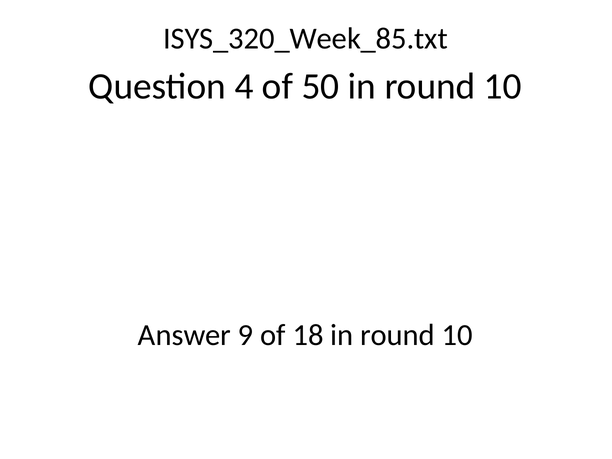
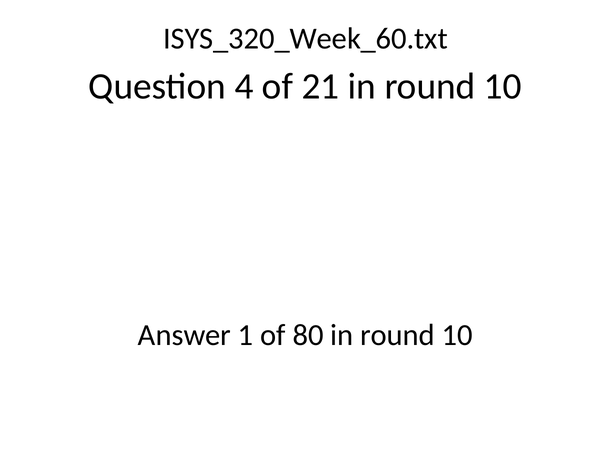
ISYS_320_Week_85.txt: ISYS_320_Week_85.txt -> ISYS_320_Week_60.txt (305, 39)
50: 50 -> 21 (320, 86)
9: 9 -> 1 (246, 335)
18: 18 -> 80 (308, 335)
